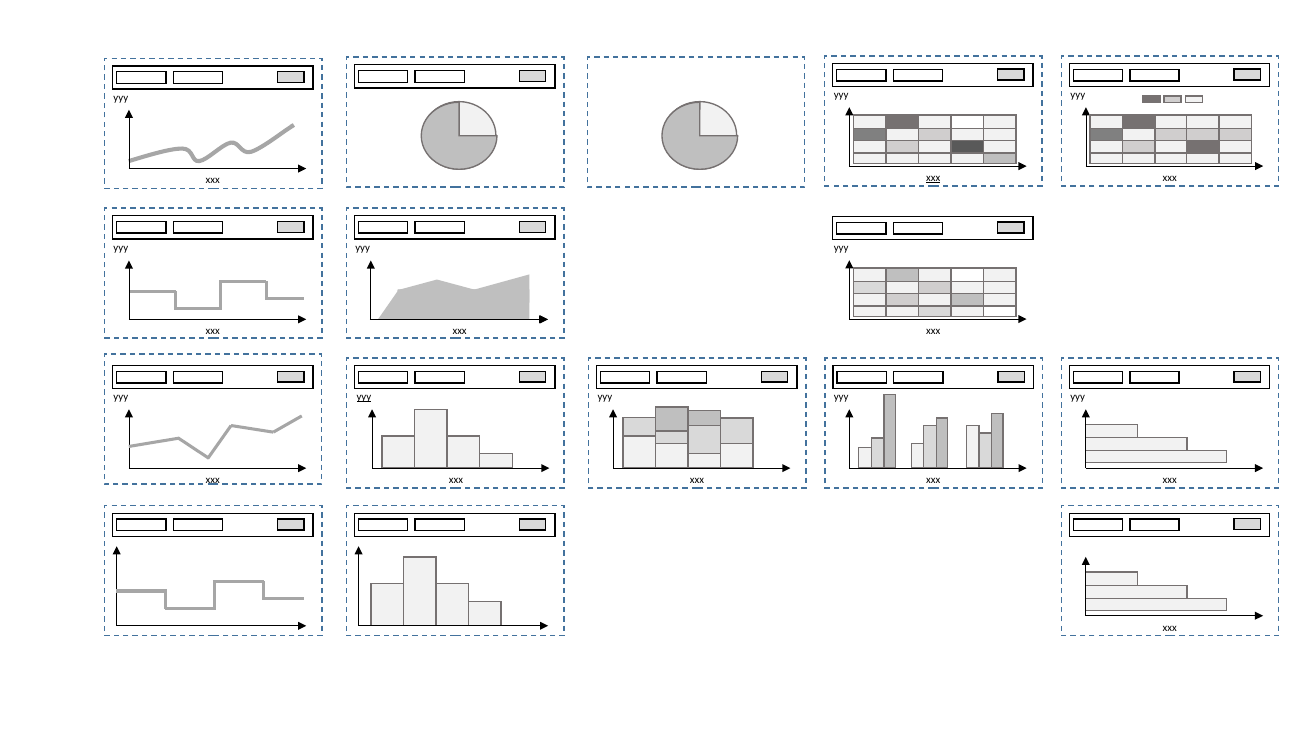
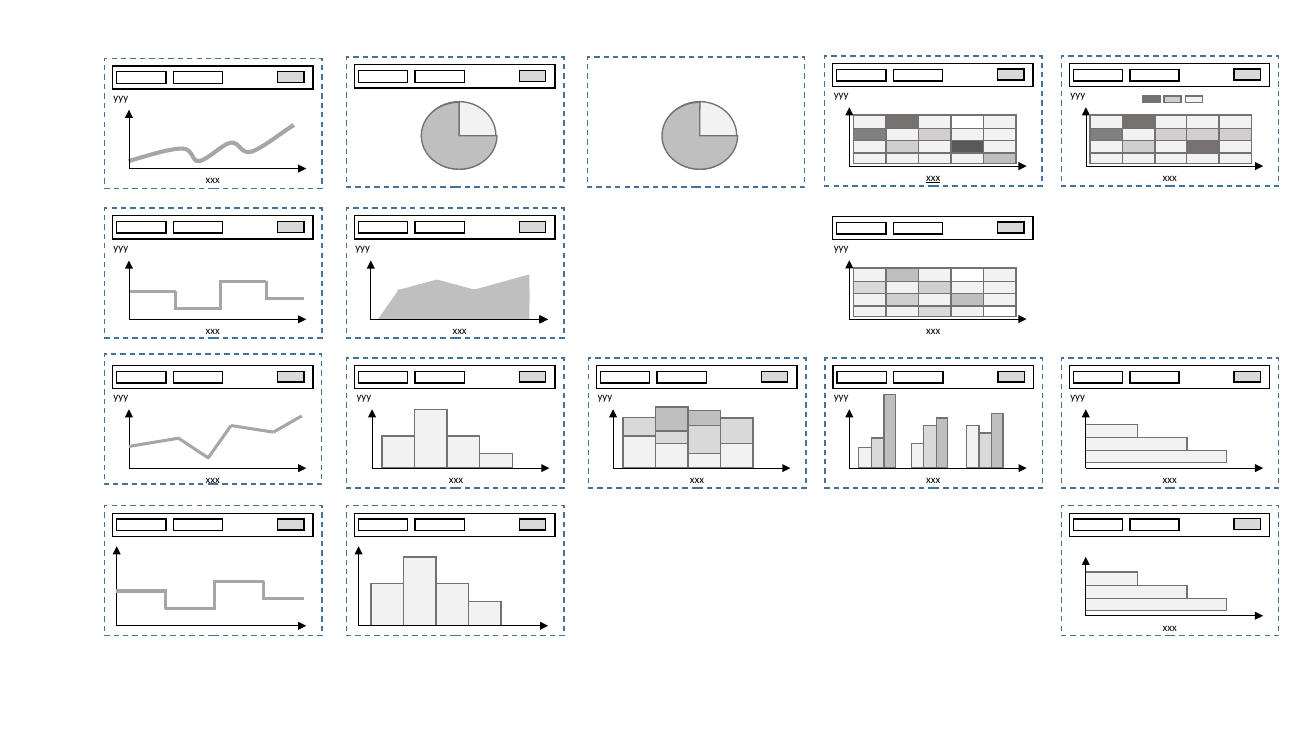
yyy underline: present -> none (364, 397)
